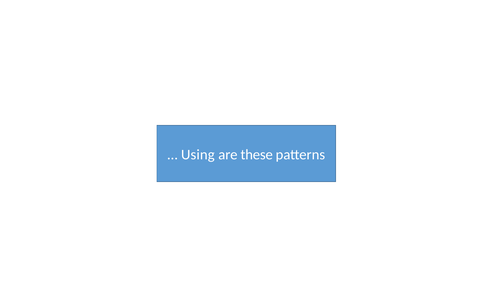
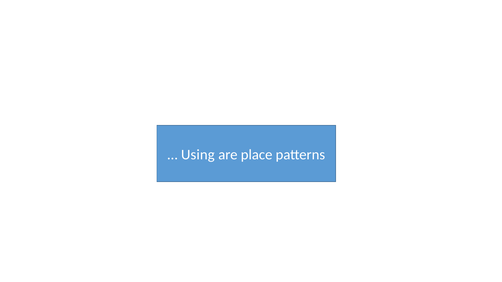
these: these -> place (257, 155)
